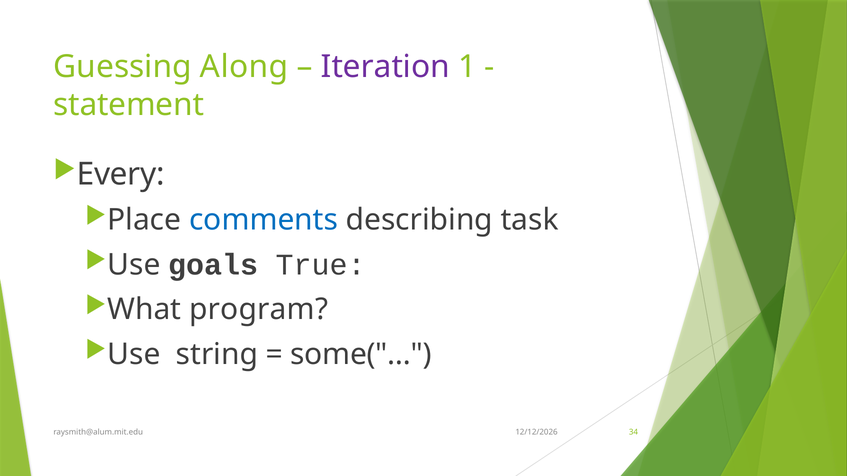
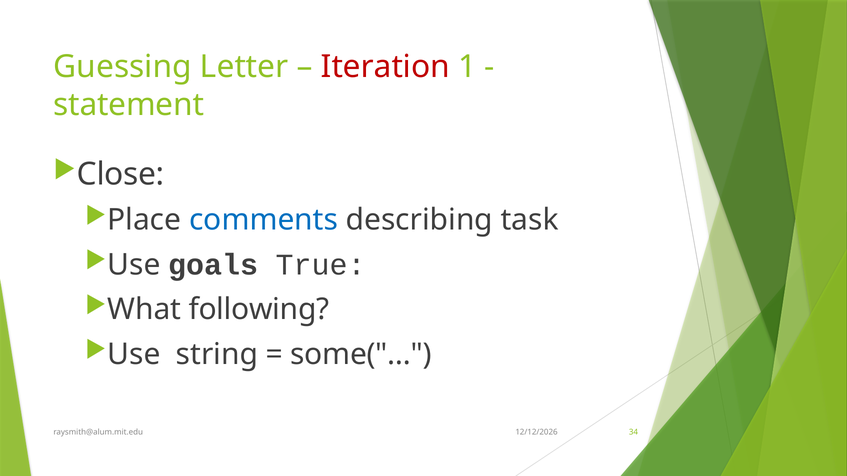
Along: Along -> Letter (244, 67)
Iteration colour: purple -> red (385, 67)
Every: Every -> Close (121, 175)
program: program -> following (259, 310)
